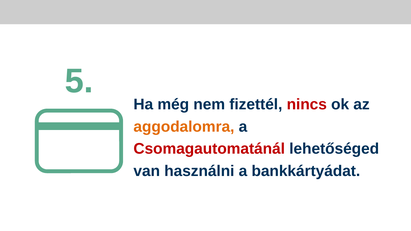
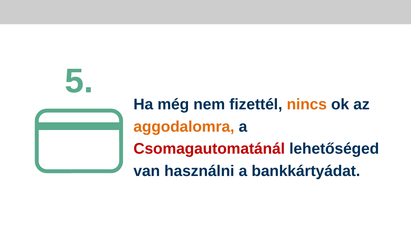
nincs colour: red -> orange (307, 105)
